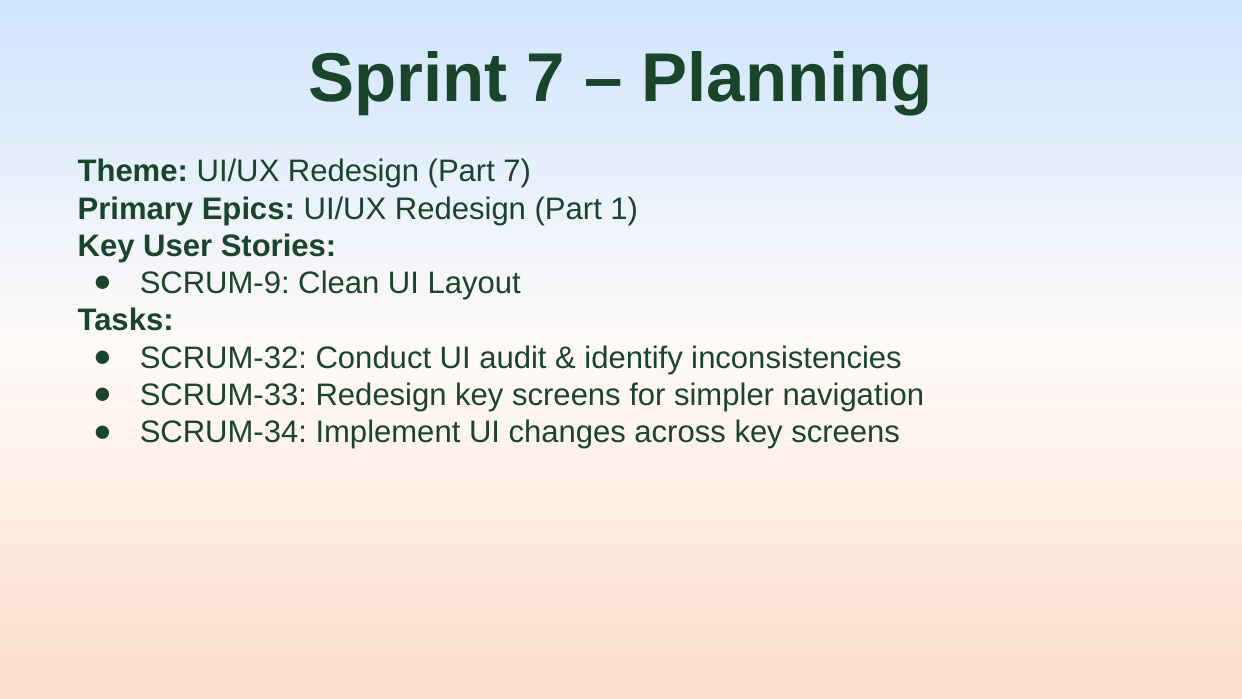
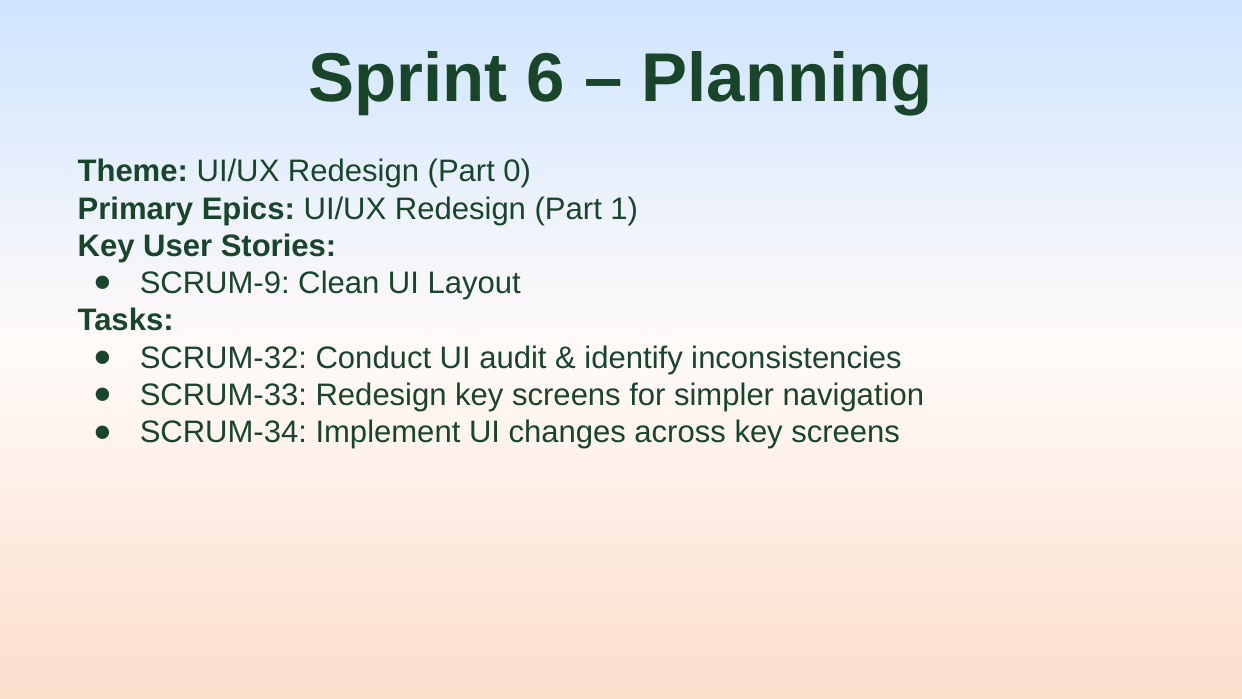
Sprint 7: 7 -> 6 (546, 79)
Part 7: 7 -> 0 (517, 171)
